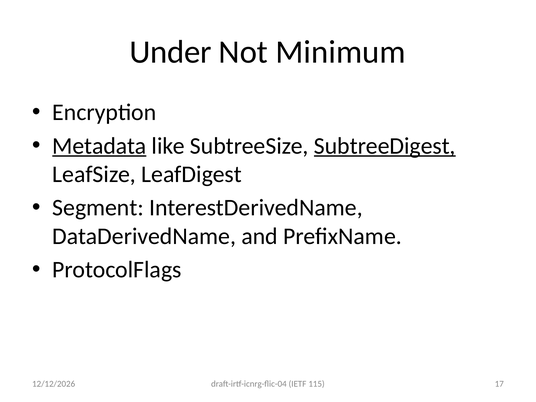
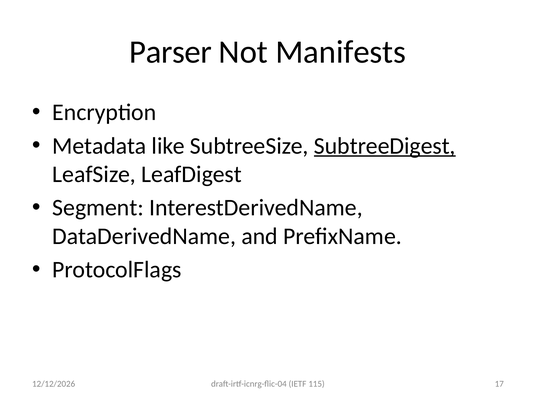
Under: Under -> Parser (171, 52)
Minimum: Minimum -> Manifests (341, 52)
Metadata underline: present -> none (99, 146)
